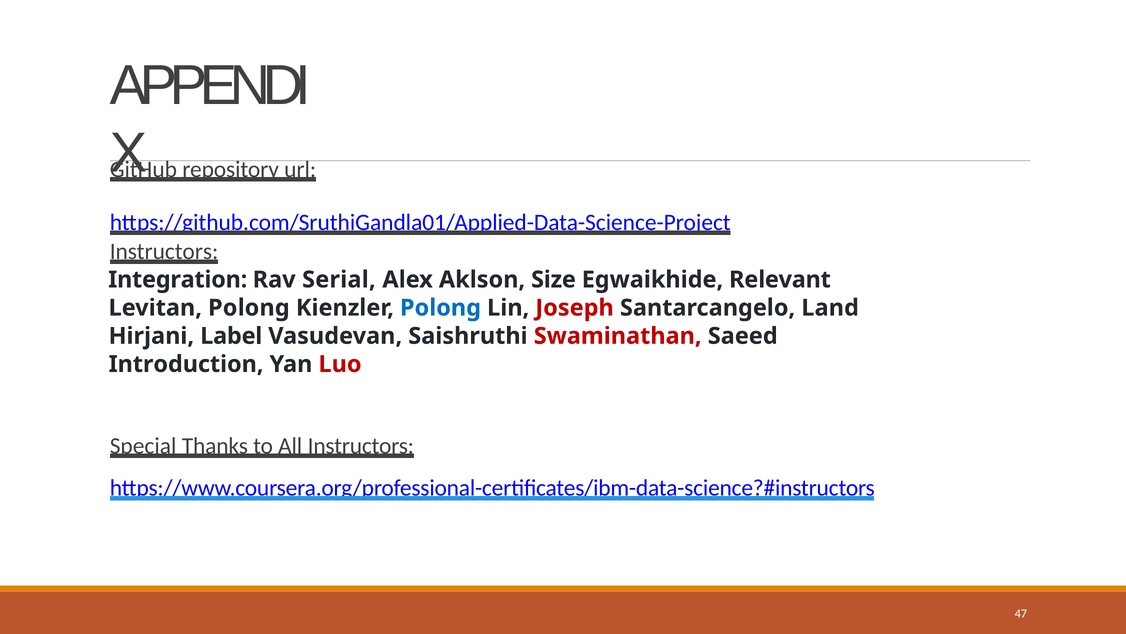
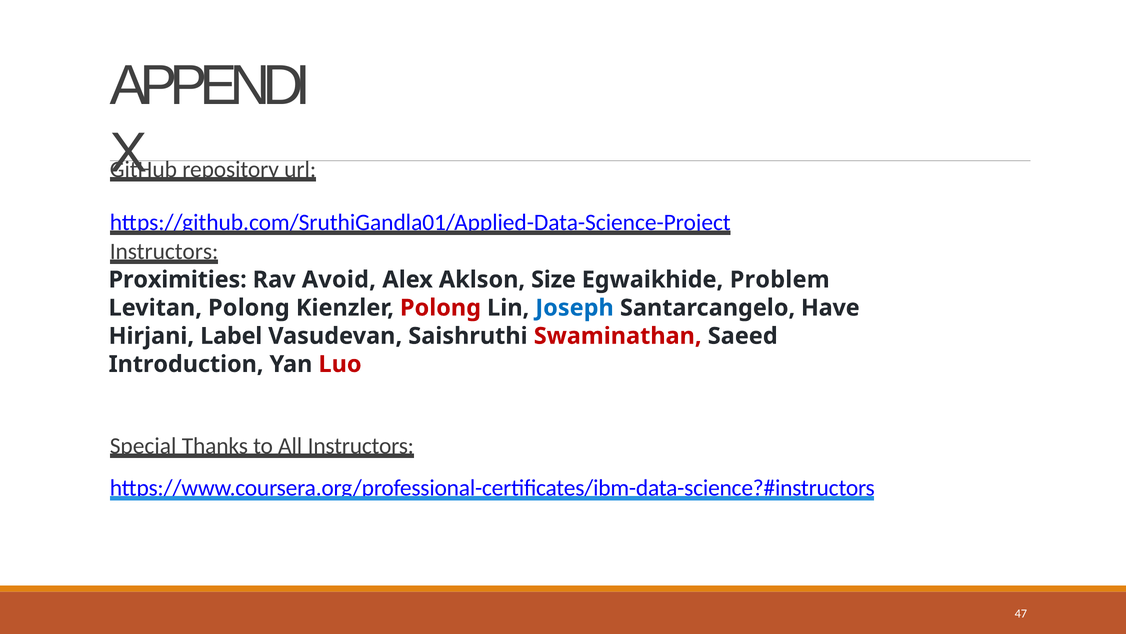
Integration: Integration -> Proximities (178, 279)
Serial: Serial -> Avoid (339, 279)
Relevant: Relevant -> Problem (780, 279)
Polong colour: blue -> red (440, 308)
Joseph colour: red -> blue (575, 308)
Land: Land -> Have (830, 308)
